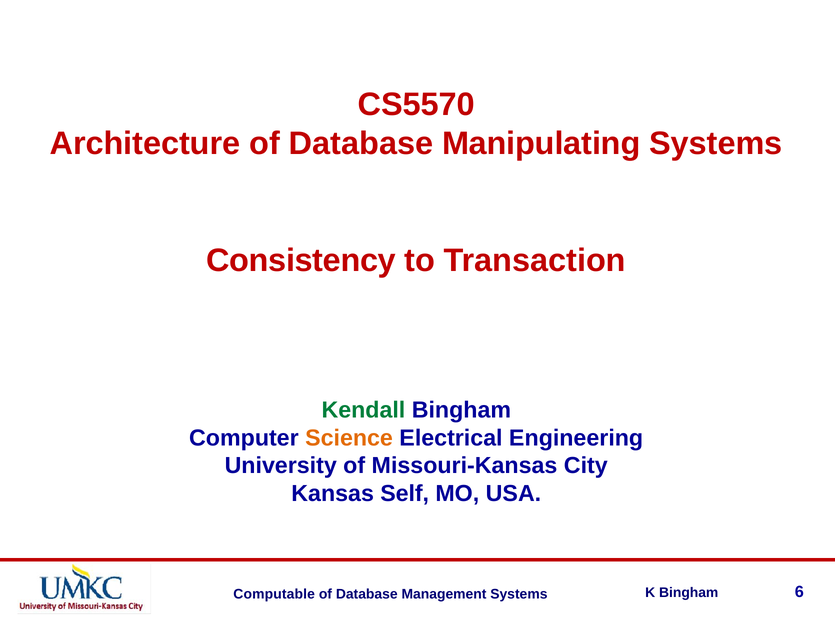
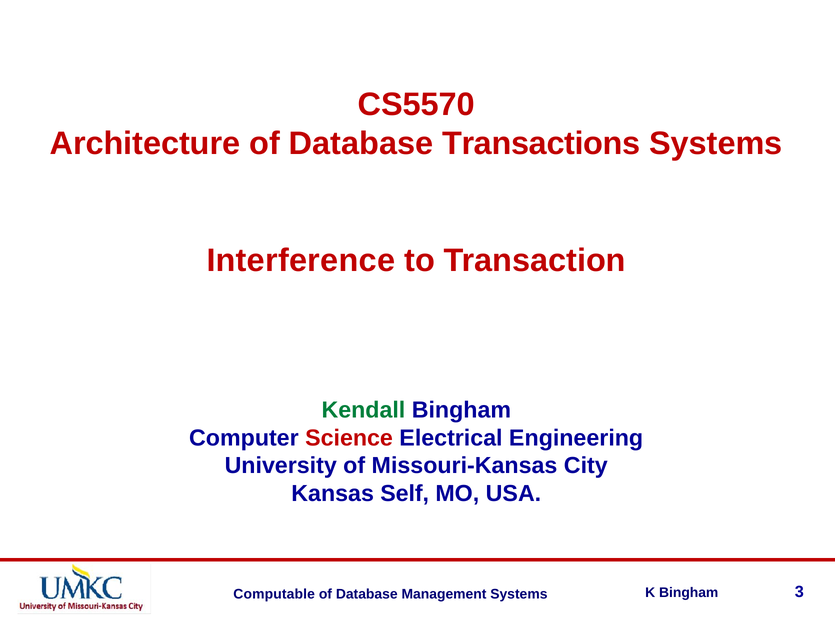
Manipulating: Manipulating -> Transactions (541, 144)
Consistency: Consistency -> Interference (301, 260)
Science colour: orange -> red (349, 438)
6: 6 -> 3 (799, 592)
